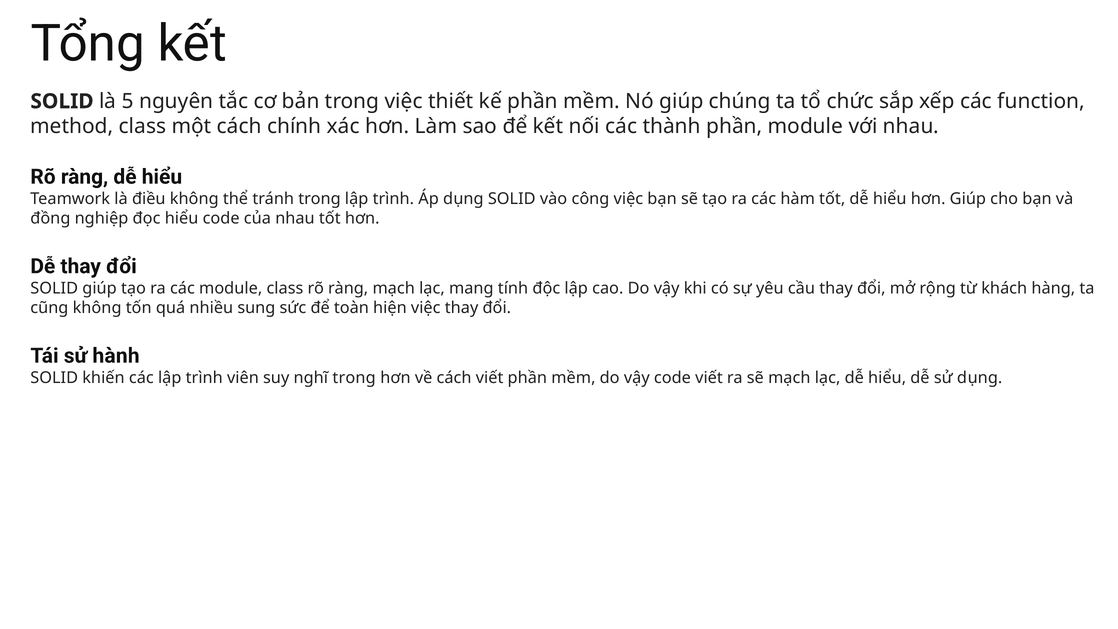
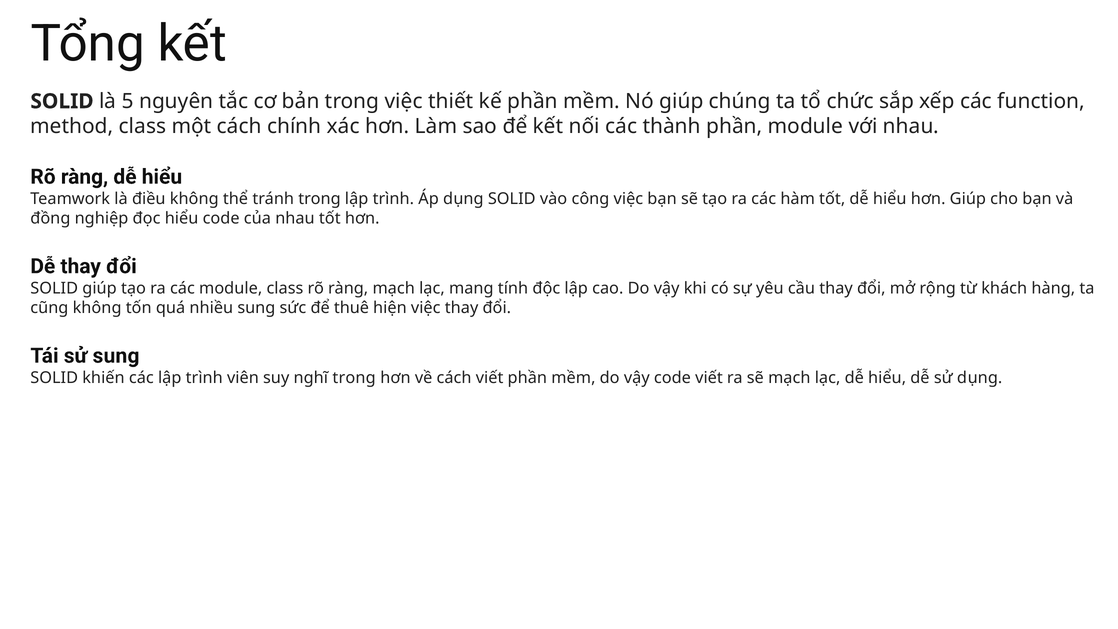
toàn: toàn -> thuê (351, 308)
sử hành: hành -> sung (116, 356)
